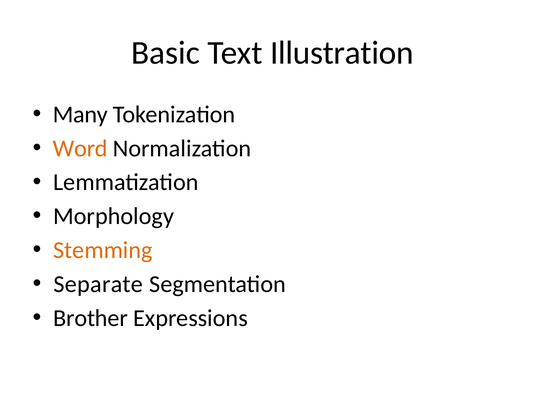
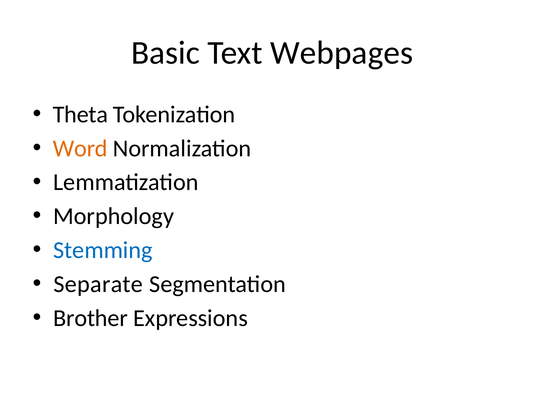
Illustration: Illustration -> Webpages (342, 53)
Many: Many -> Theta (80, 114)
Stemming colour: orange -> blue (103, 250)
